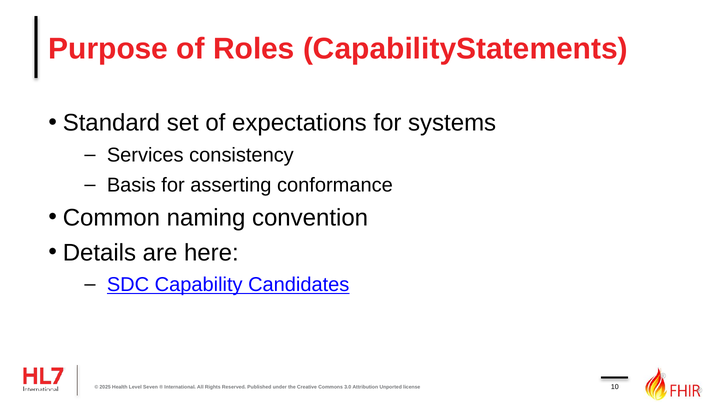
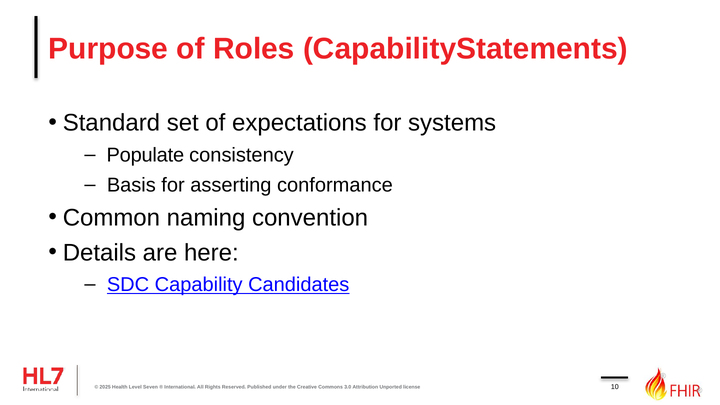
Services: Services -> Populate (145, 155)
